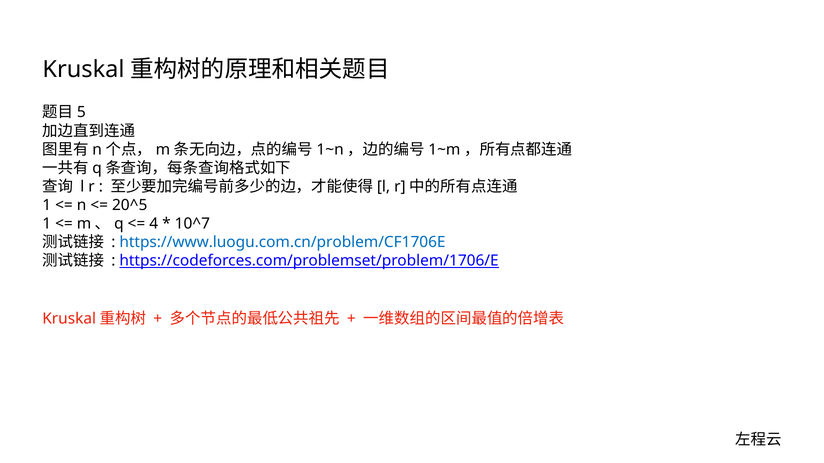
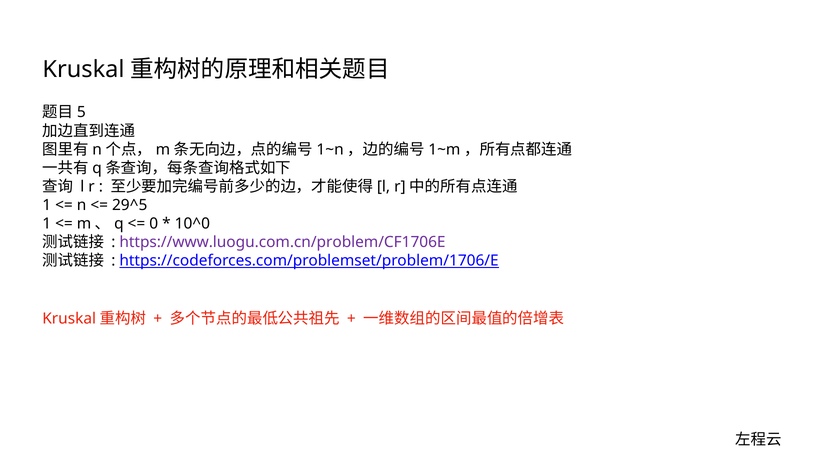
20^5: 20^5 -> 29^5 (130, 205)
4: 4 -> 0 (154, 224)
10^7: 10^7 -> 10^0 (192, 224)
https://www.luogu.com.cn/problem/CF1706E colour: blue -> purple (282, 242)
